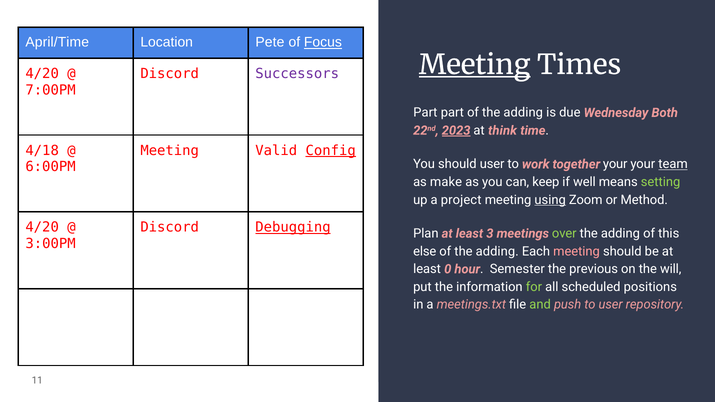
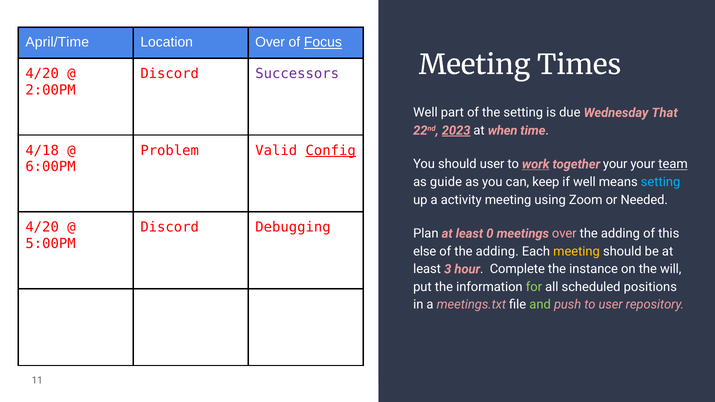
Location Pete: Pete -> Over (270, 42)
Meeting underline: present -> none (475, 65)
7:00PM: 7:00PM -> 2:00PM (51, 90)
Part: Part -> Well (425, 113)
part of the adding: adding -> setting (523, 113)
Both: Both -> That (665, 113)
think: think -> when (503, 131)
Meeting: Meeting -> Problem (170, 151)
work underline: none -> present (536, 164)
make: make -> guide (446, 182)
setting colour: light green -> light blue (661, 182)
project: project -> activity (461, 200)
using underline: present -> none (550, 200)
Method: Method -> Needed (644, 200)
Debugging underline: present -> none (293, 227)
3: 3 -> 0 (490, 234)
over colour: light green -> pink (564, 234)
3:00PM: 3:00PM -> 5:00PM (51, 244)
meeting colour: pink -> yellow (577, 251)
0: 0 -> 3 (448, 269)
Semester: Semester -> Complete (517, 269)
previous: previous -> instance (594, 269)
